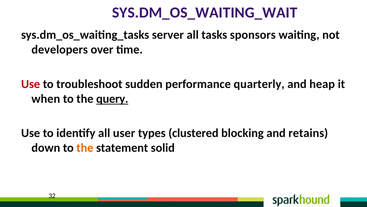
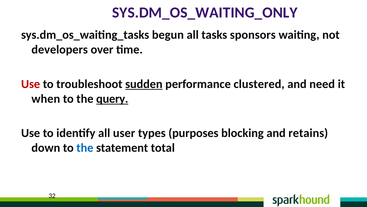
SYS.DM_OS_WAITING_WAIT: SYS.DM_OS_WAITING_WAIT -> SYS.DM_OS_WAITING_ONLY (205, 13)
server: server -> begun (168, 35)
sudden underline: none -> present (144, 84)
quarterly: quarterly -> clustered (259, 84)
heap: heap -> need (322, 84)
clustered: clustered -> purposes (193, 133)
the colour: orange -> blue (85, 147)
solid: solid -> total (163, 147)
